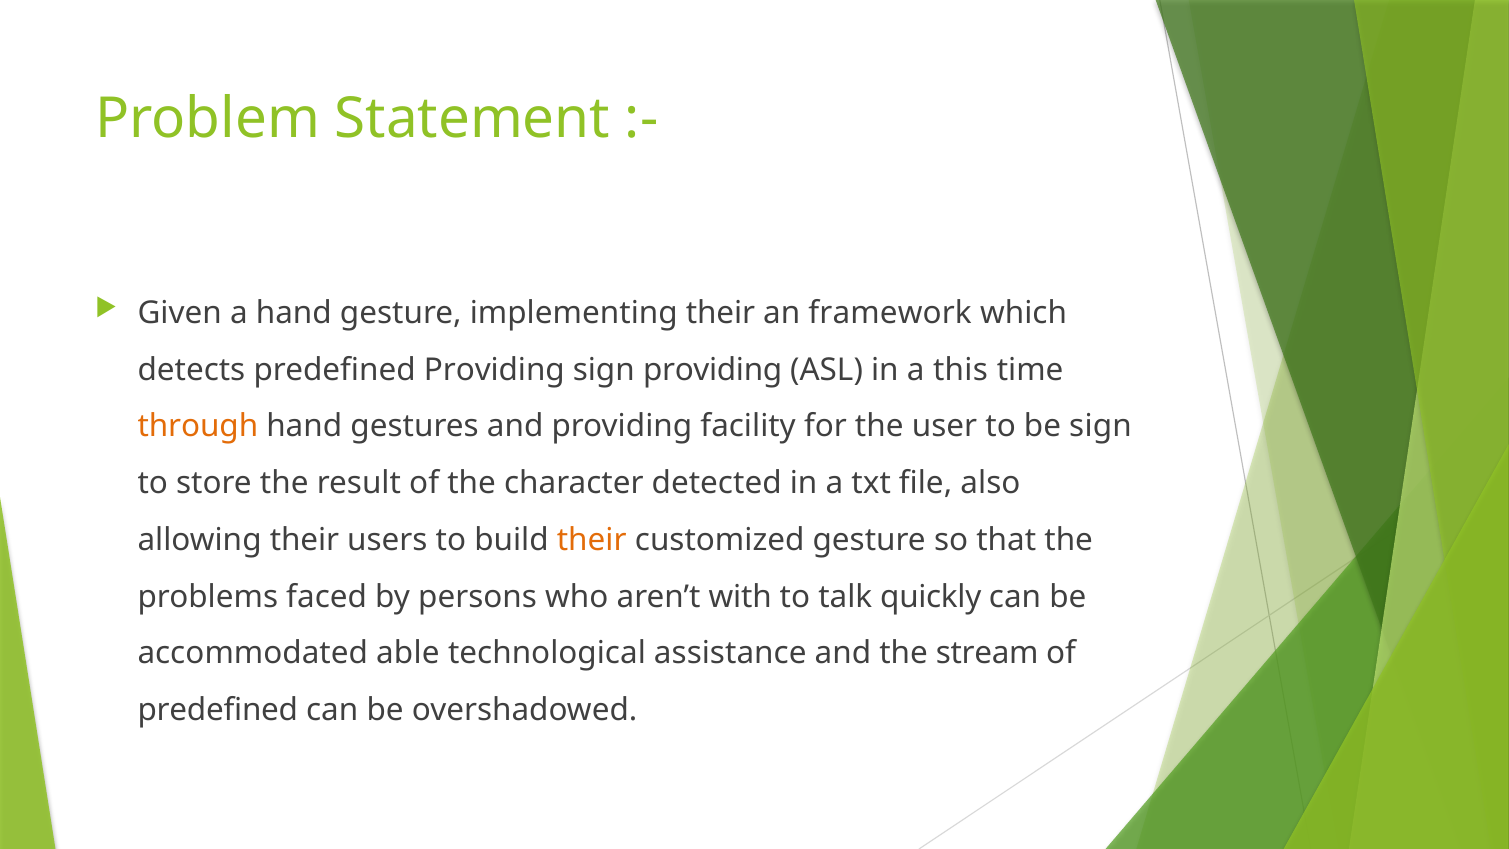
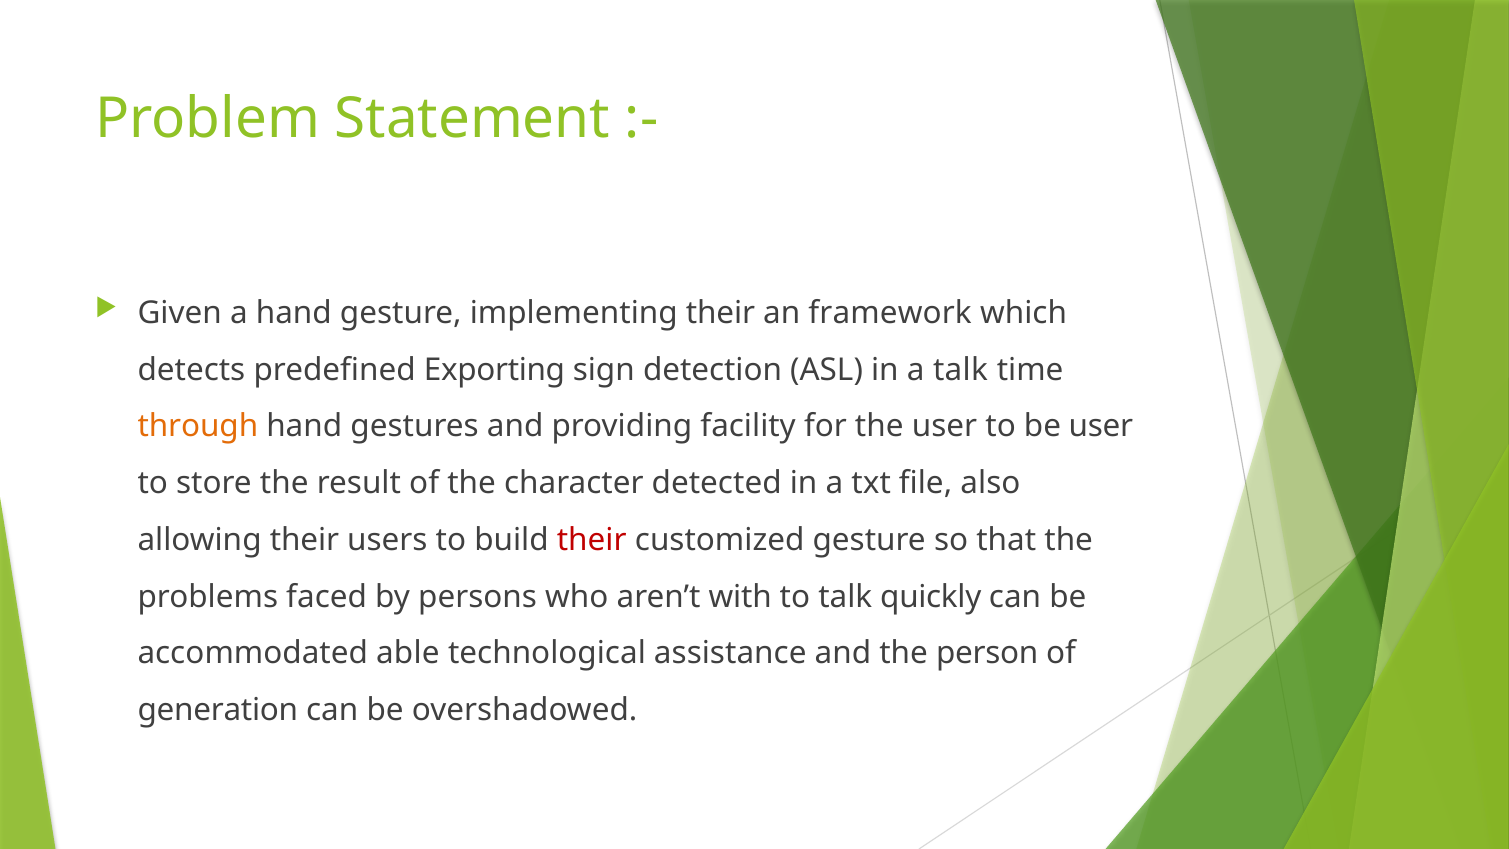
predefined Providing: Providing -> Exporting (494, 370)
sign providing: providing -> detection (713, 370)
a this: this -> talk (960, 370)
be sign: sign -> user (1101, 426)
their colour: orange -> red (592, 540)
stream: stream -> person (987, 653)
predefined: predefined -> generation (218, 710)
